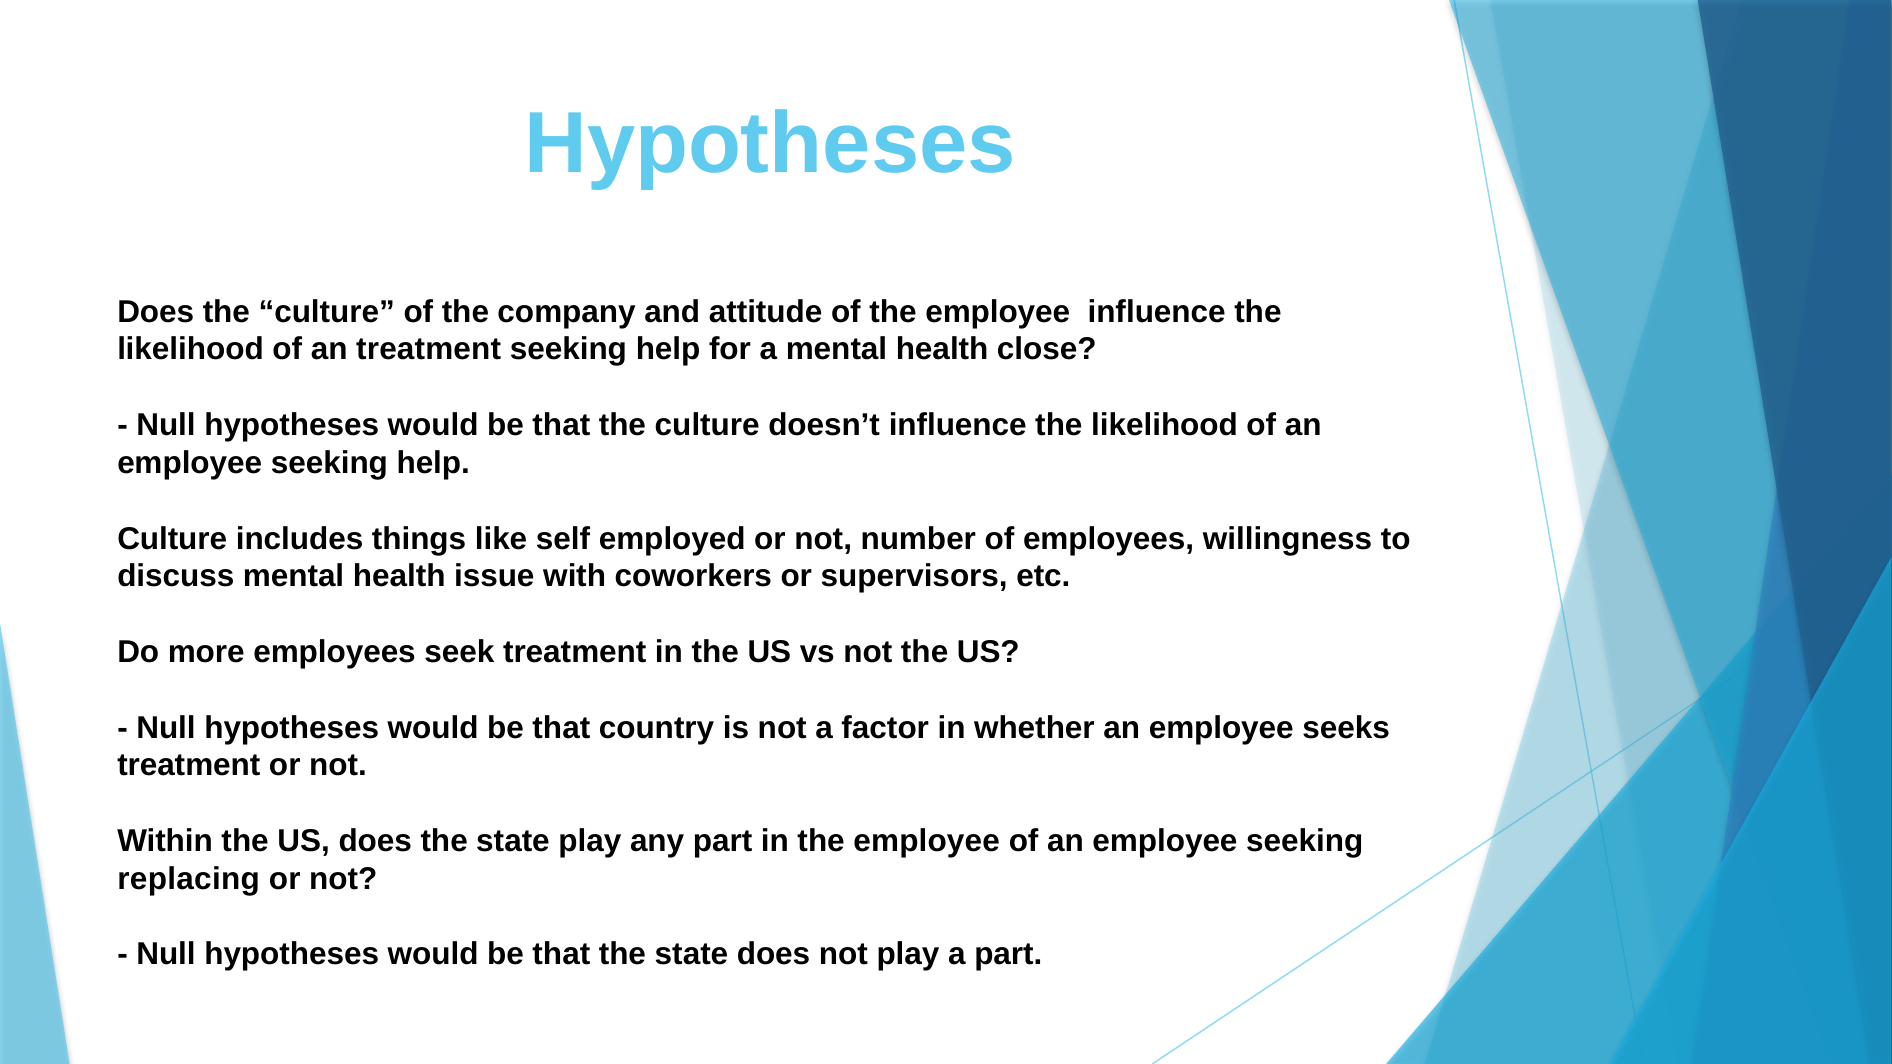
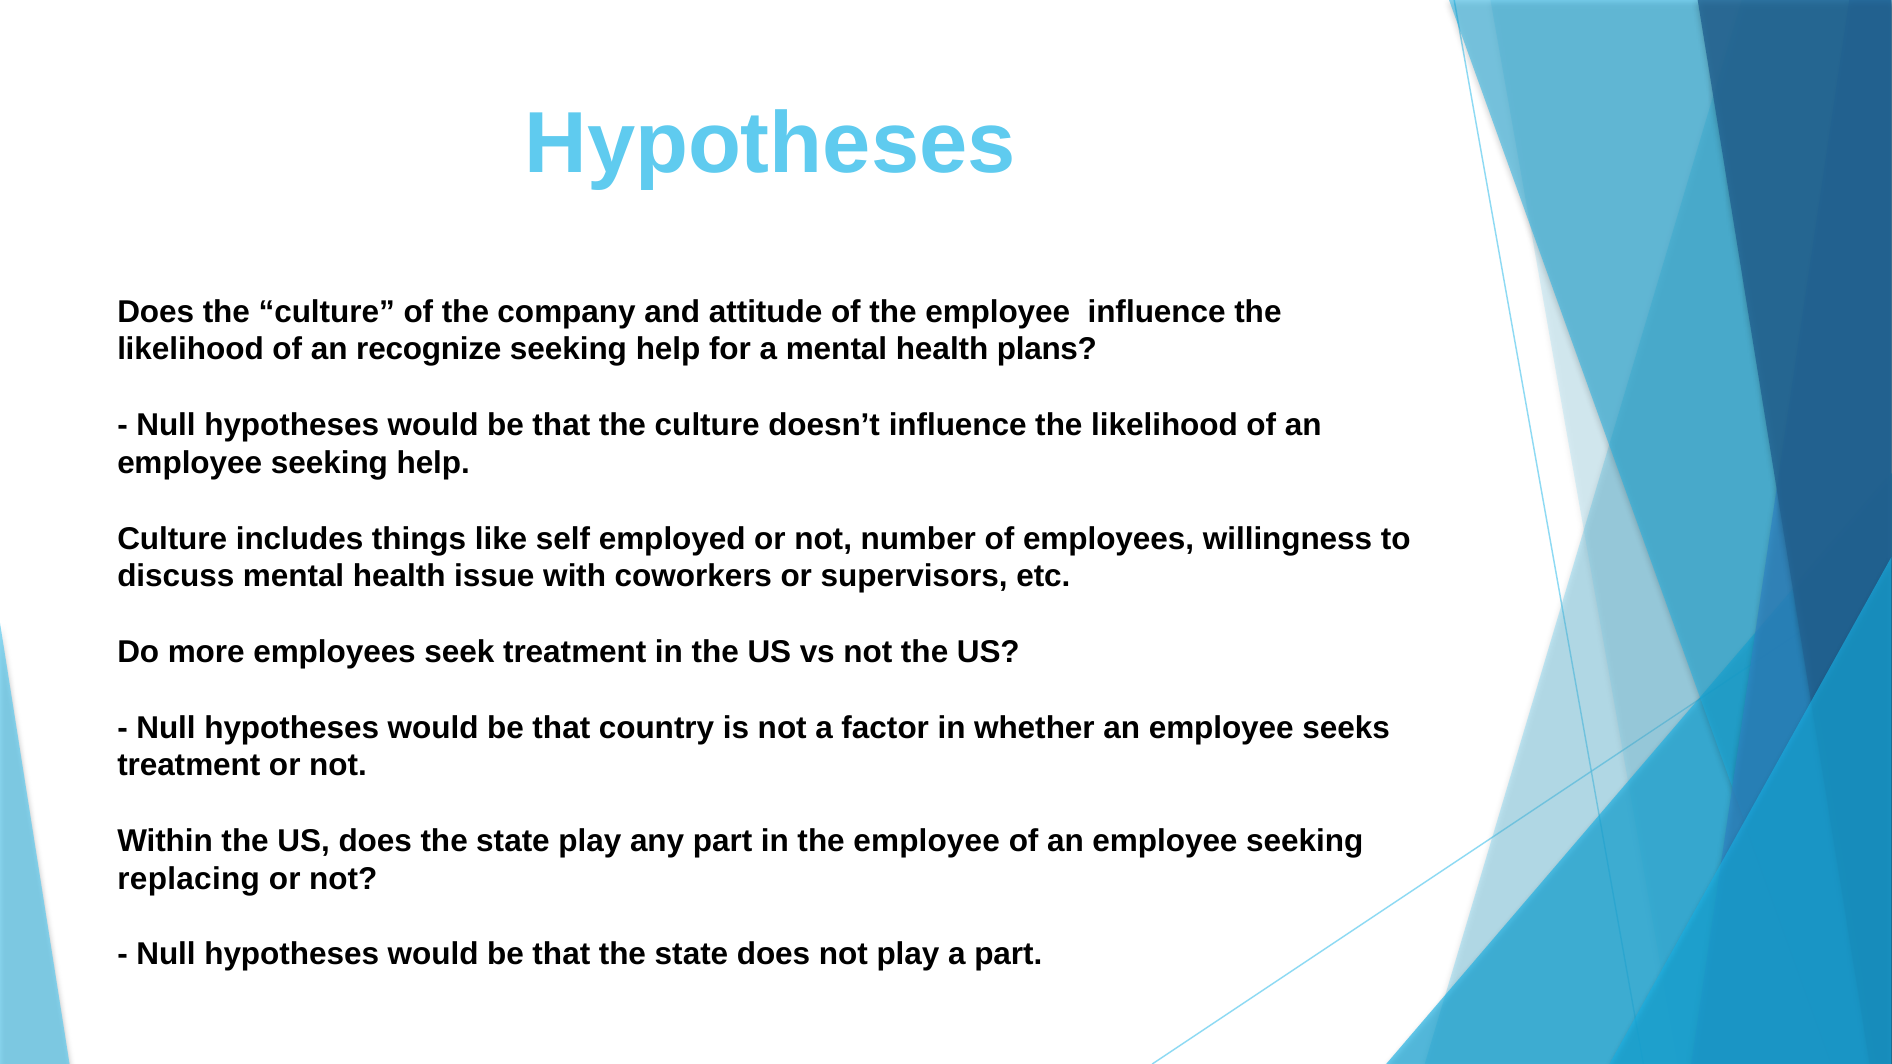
an treatment: treatment -> recognize (429, 350)
close: close -> plans (1047, 350)
